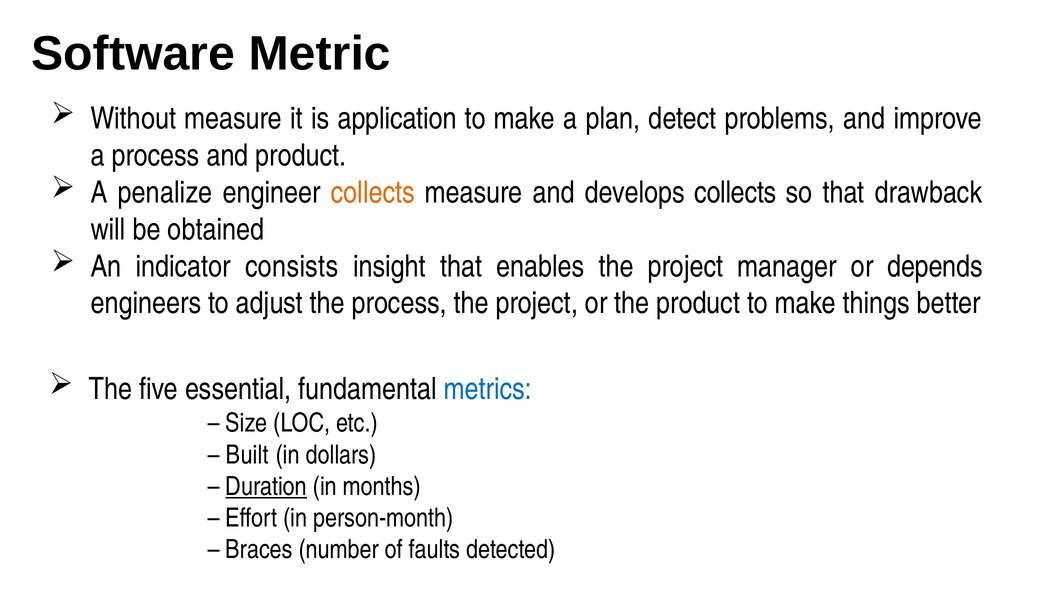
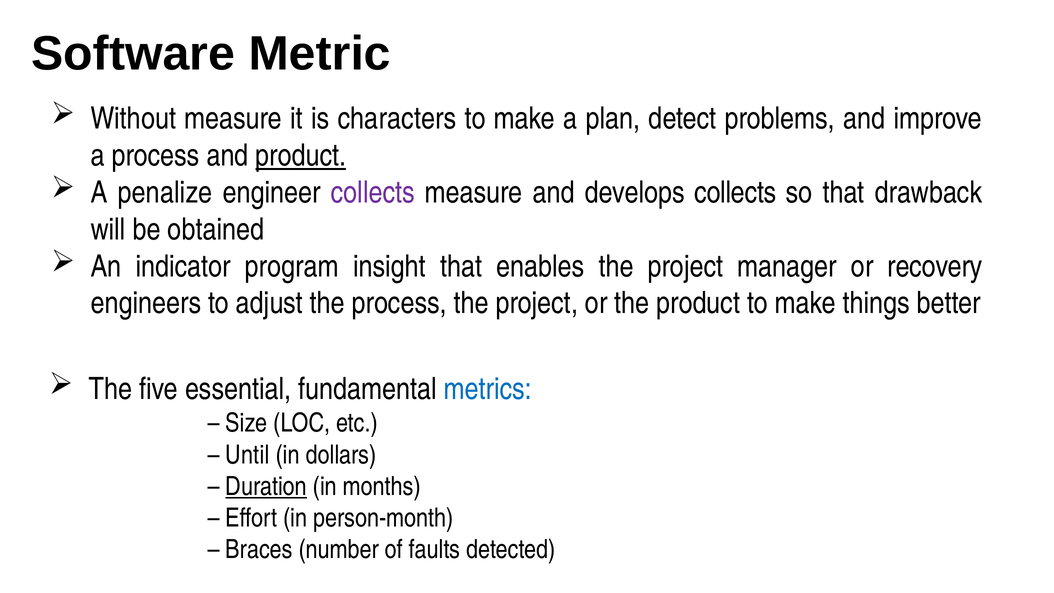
application: application -> characters (397, 119)
product underline: none -> present (301, 156)
collects colour: orange -> purple (373, 193)
consists: consists -> program (292, 266)
depends: depends -> recovery (935, 266)
Built: Built -> Until (247, 455)
